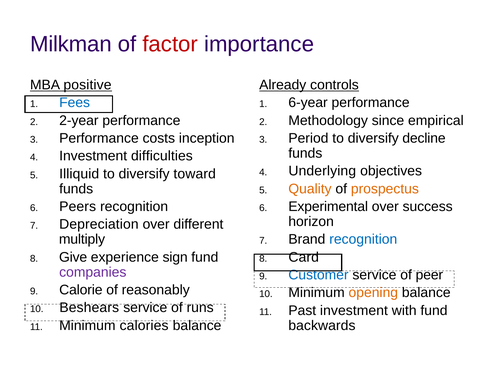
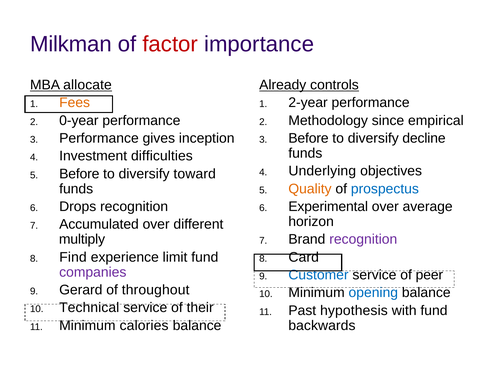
positive: positive -> allocate (88, 85)
Fees colour: blue -> orange (75, 103)
6-year: 6-year -> 2-year (308, 103)
2-year: 2-year -> 0-year (79, 120)
costs: costs -> gives (159, 138)
Period: Period -> Before (308, 138)
Illiquid: Illiquid -> Before (79, 174)
prospectus colour: orange -> blue (385, 189)
Peers: Peers -> Drops (78, 207)
success: success -> average (428, 207)
Depreciation: Depreciation -> Accumulated (99, 224)
recognition colour: blue -> purple (363, 239)
Give: Give -> Find (73, 257)
sign: sign -> limit (175, 257)
Calorie: Calorie -> Gerard (81, 290)
reasonably: reasonably -> throughout (156, 290)
opening colour: orange -> blue (373, 293)
Beshears: Beshears -> Technical (89, 308)
runs: runs -> their (200, 308)
Past investment: investment -> hypothesis (354, 310)
